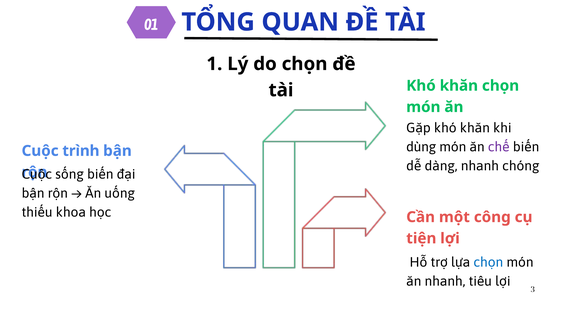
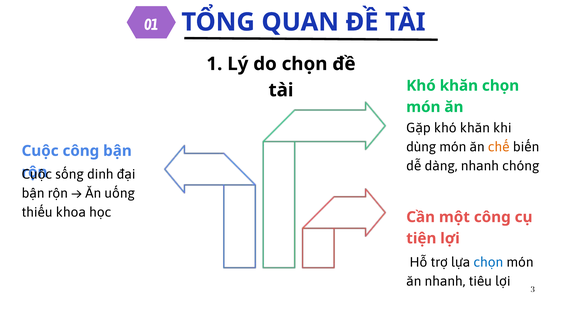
chế colour: purple -> orange (499, 147)
trình: trình -> công (81, 151)
sống biến: biến -> dinh (100, 174)
